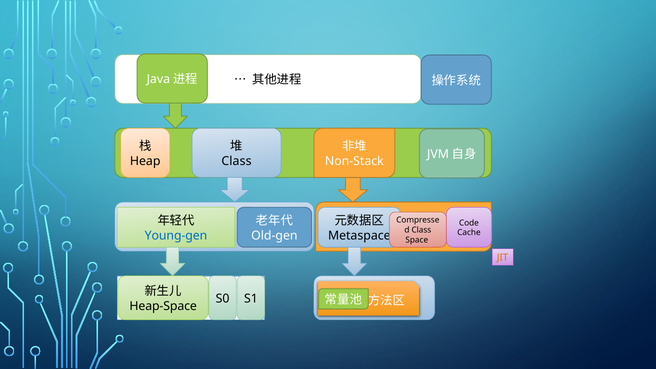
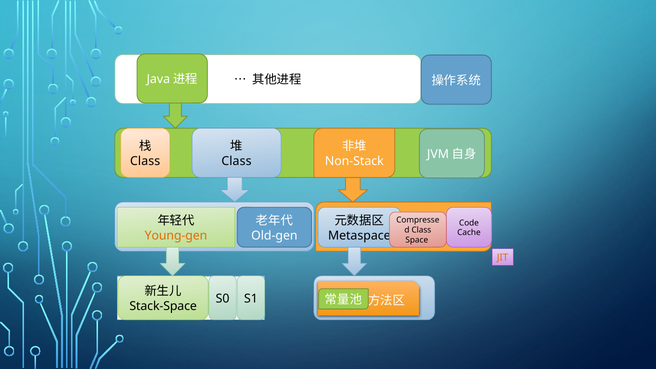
Heap: Heap -> Class (145, 161)
Young-gen colour: blue -> orange (176, 235)
Heap-Space: Heap-Space -> Stack-Space (163, 306)
